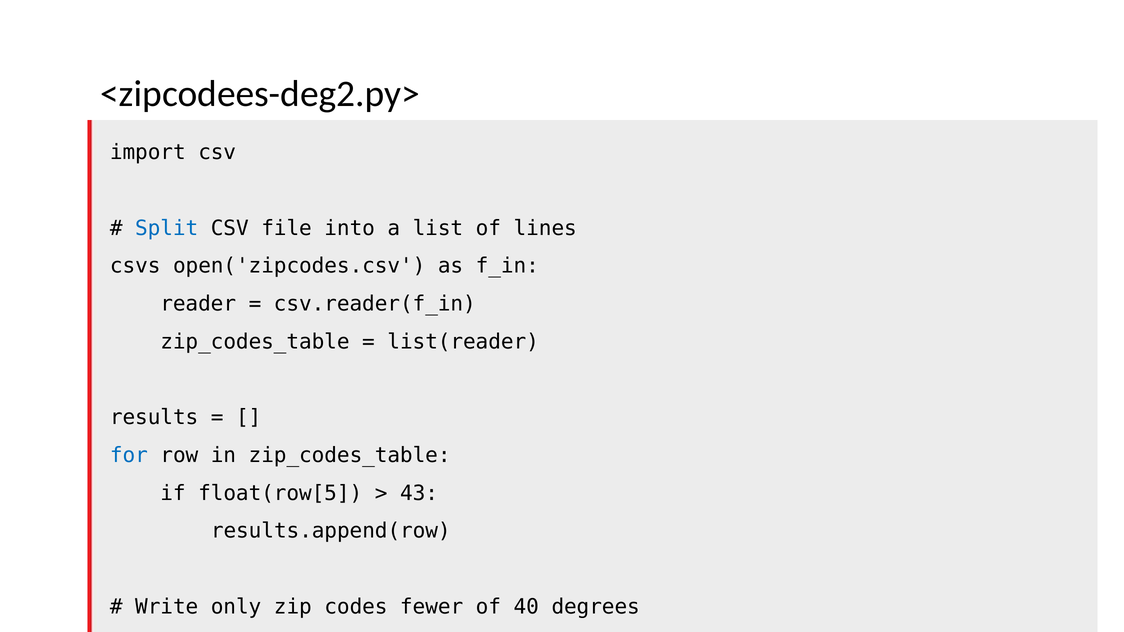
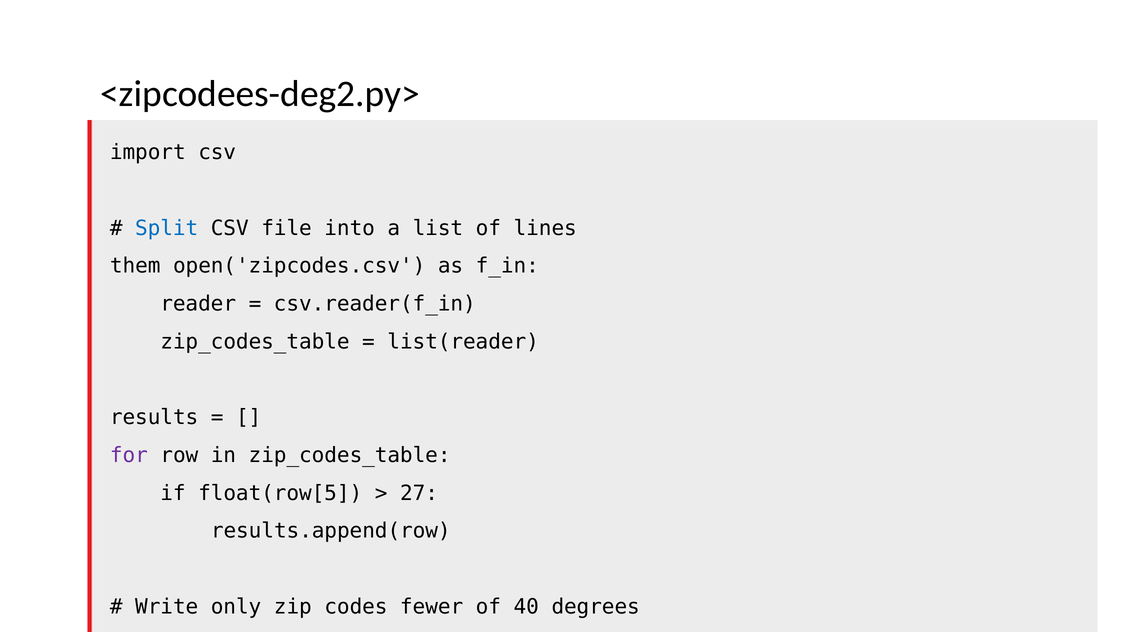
csvs: csvs -> them (135, 266)
for colour: blue -> purple (129, 455)
43: 43 -> 27 (419, 493)
